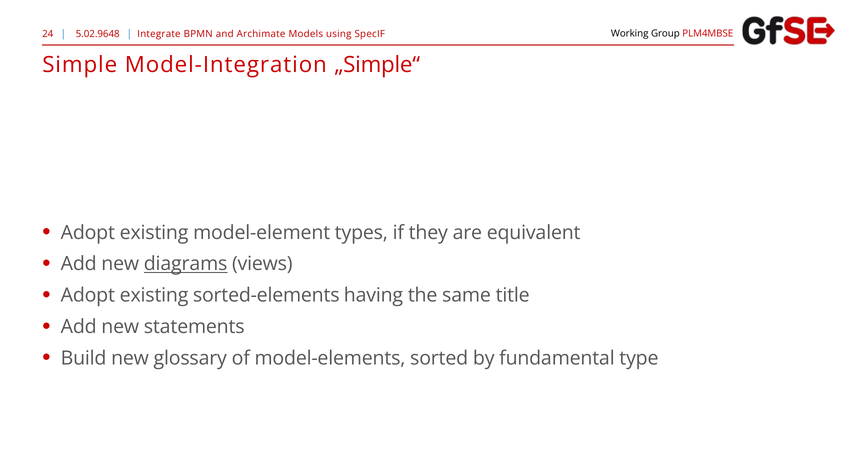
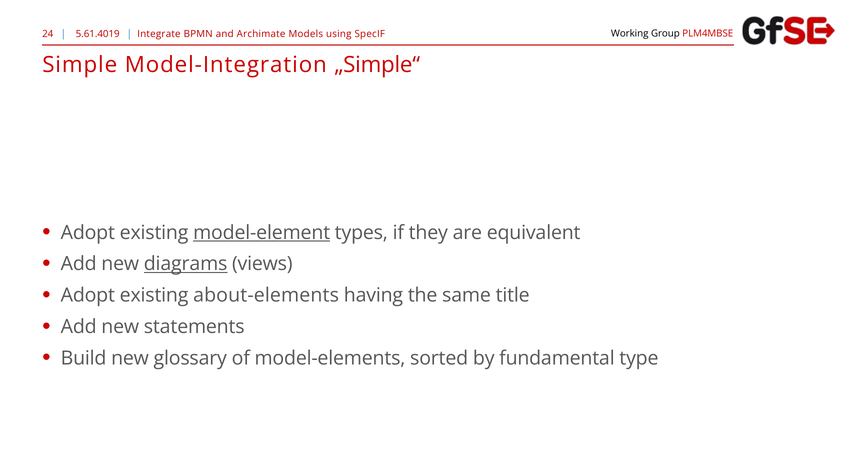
5.02.9648: 5.02.9648 -> 5.61.4019 (98, 34)
model-element underline: none -> present (262, 233)
sorted-elements: sorted-elements -> about-elements (266, 296)
